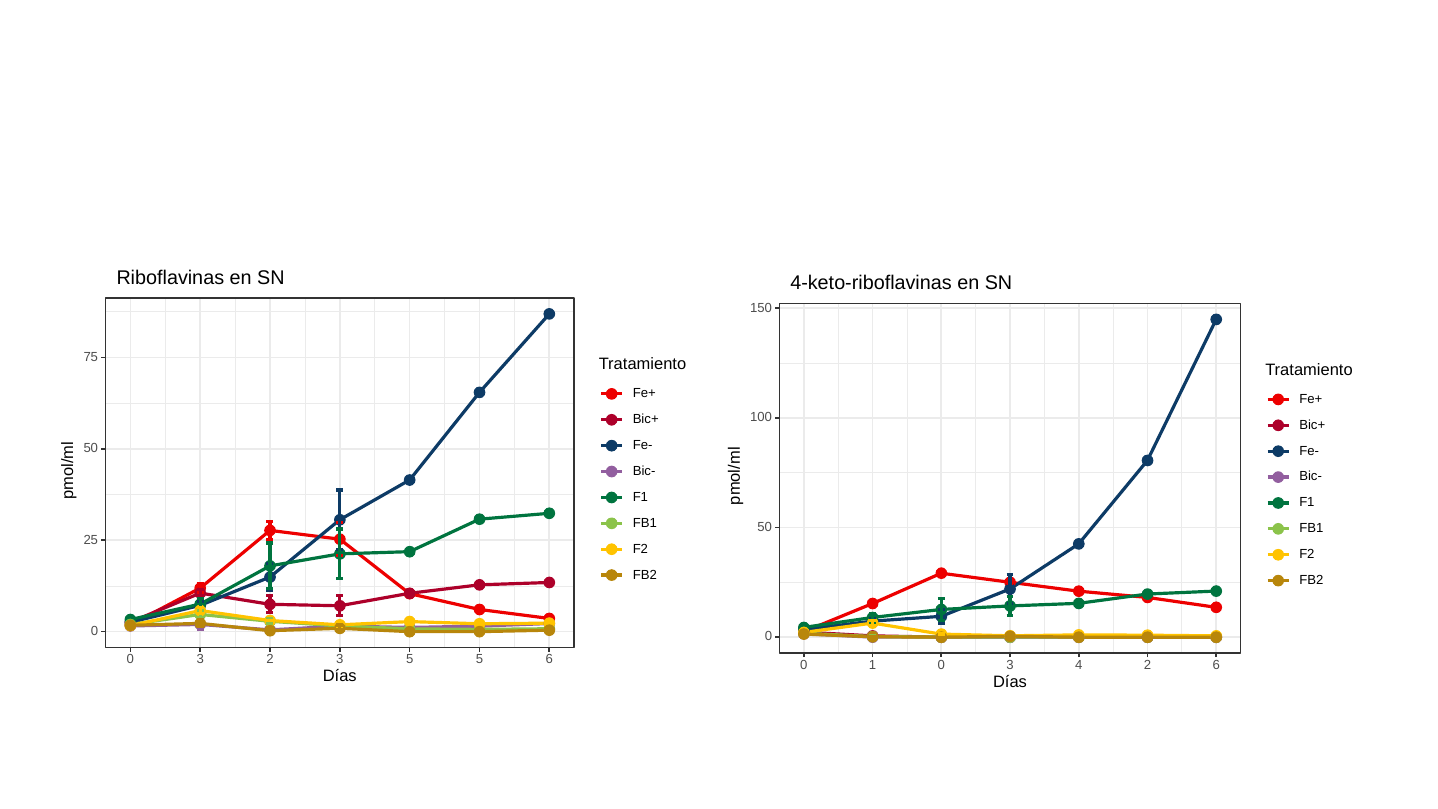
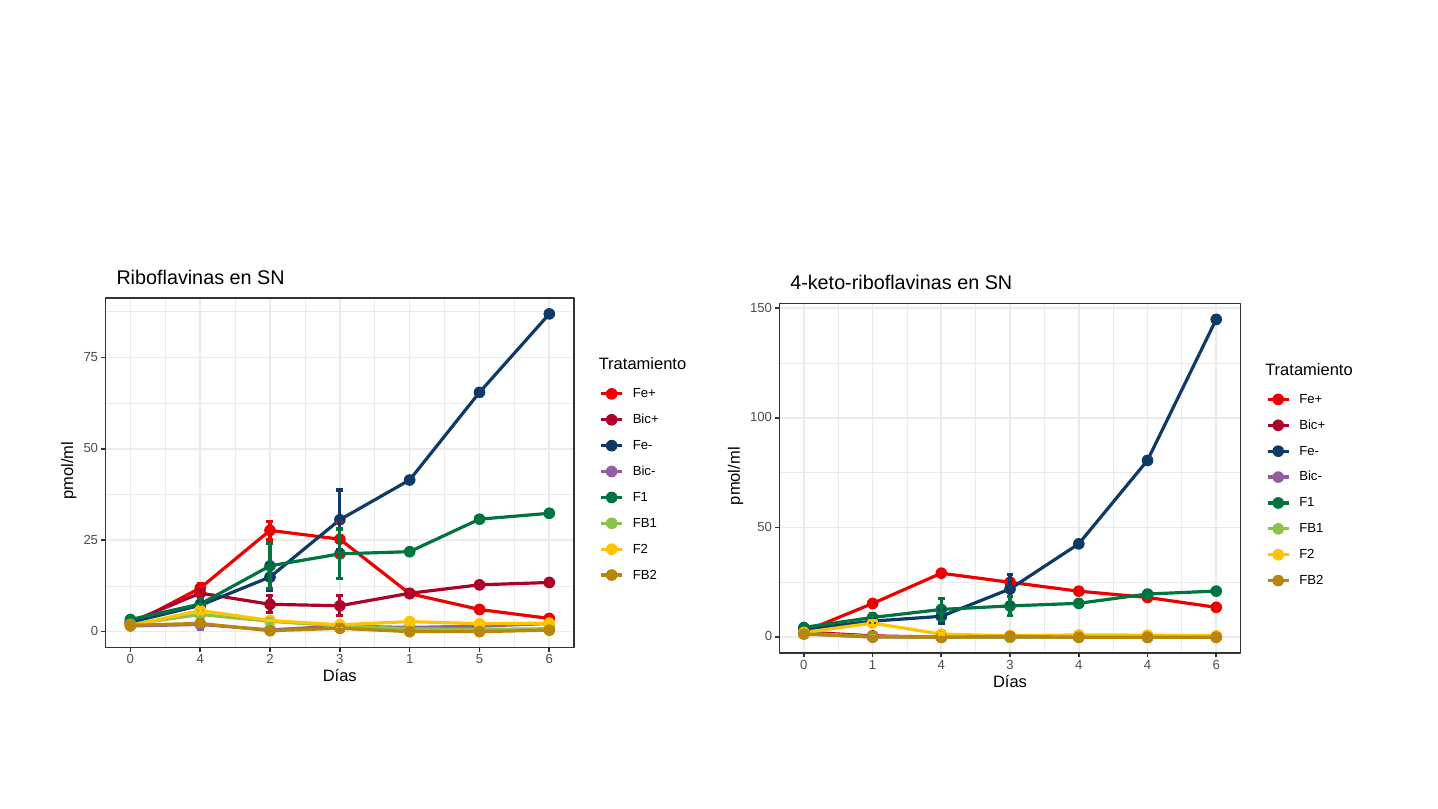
3: 3 -> 4 (200, 659)
3 5: 5 -> 1 (410, 659)
1 0: 0 -> 4 (941, 665)
4 2: 2 -> 4 (1148, 665)
